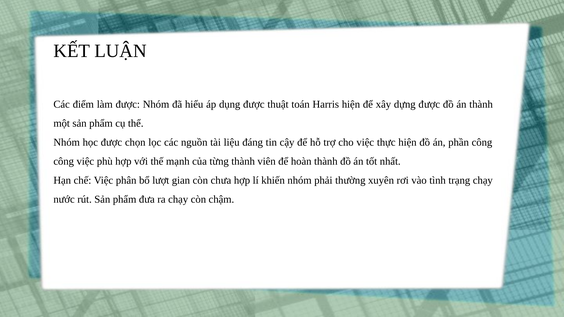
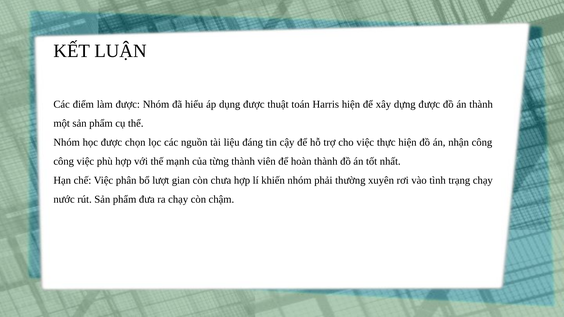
phần: phần -> nhận (459, 142)
